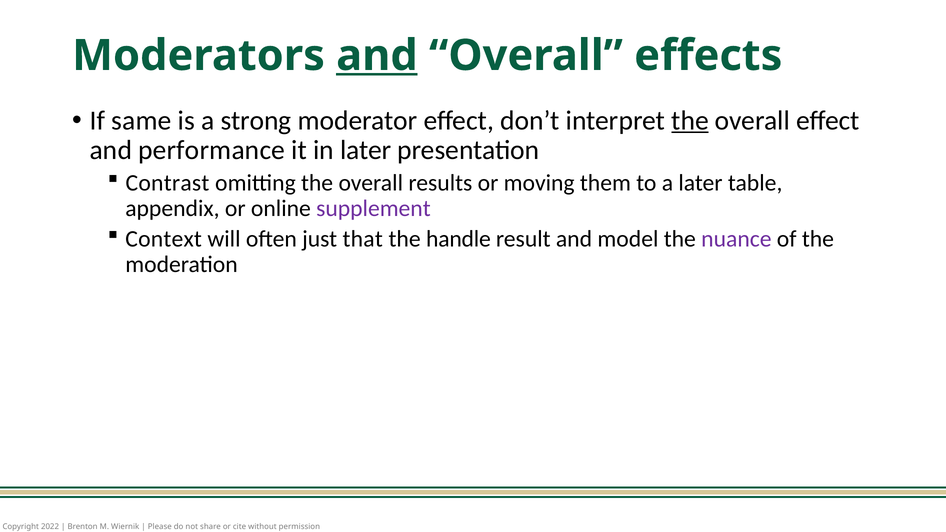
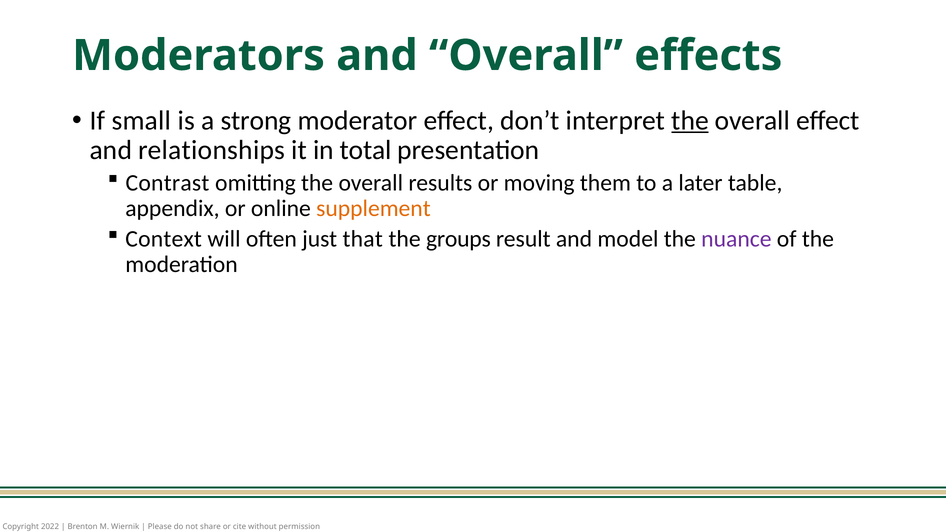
and underline: present -> none (377, 56)
same: same -> small (141, 121)
performance: performance -> relationships (212, 150)
in later: later -> total (366, 150)
supplement colour: purple -> orange (373, 208)
handle: handle -> groups (458, 239)
